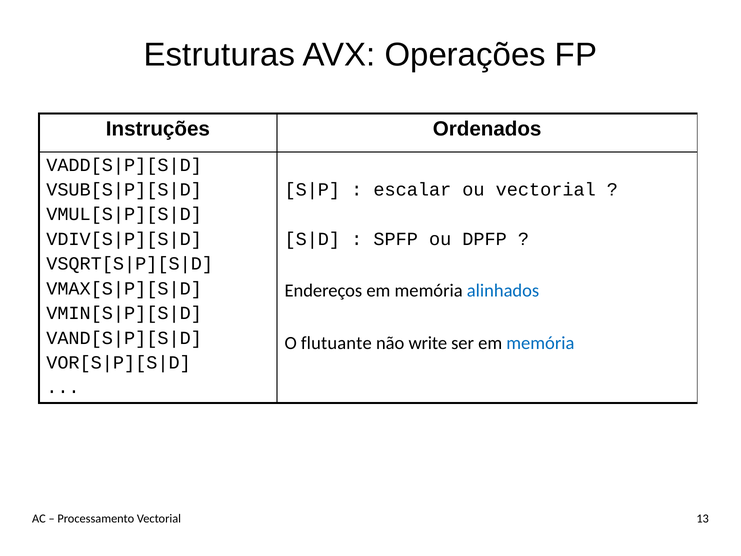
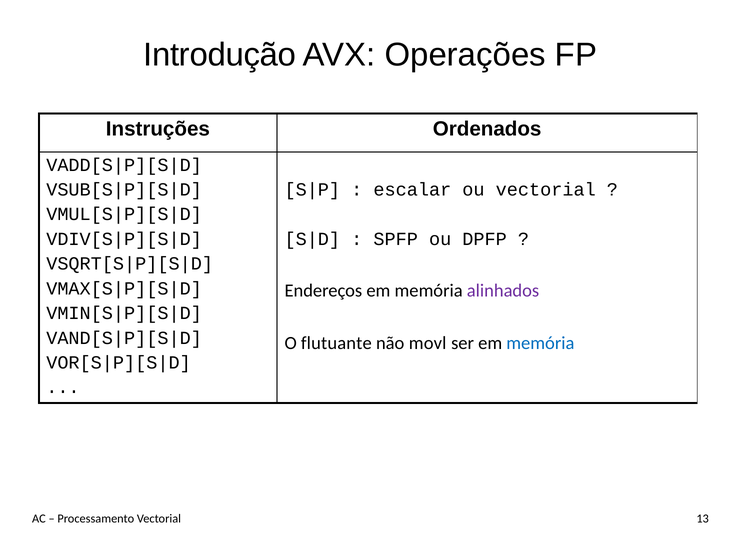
Estruturas: Estruturas -> Introdução (220, 55)
alinhados colour: blue -> purple (503, 290)
write: write -> movl (428, 343)
